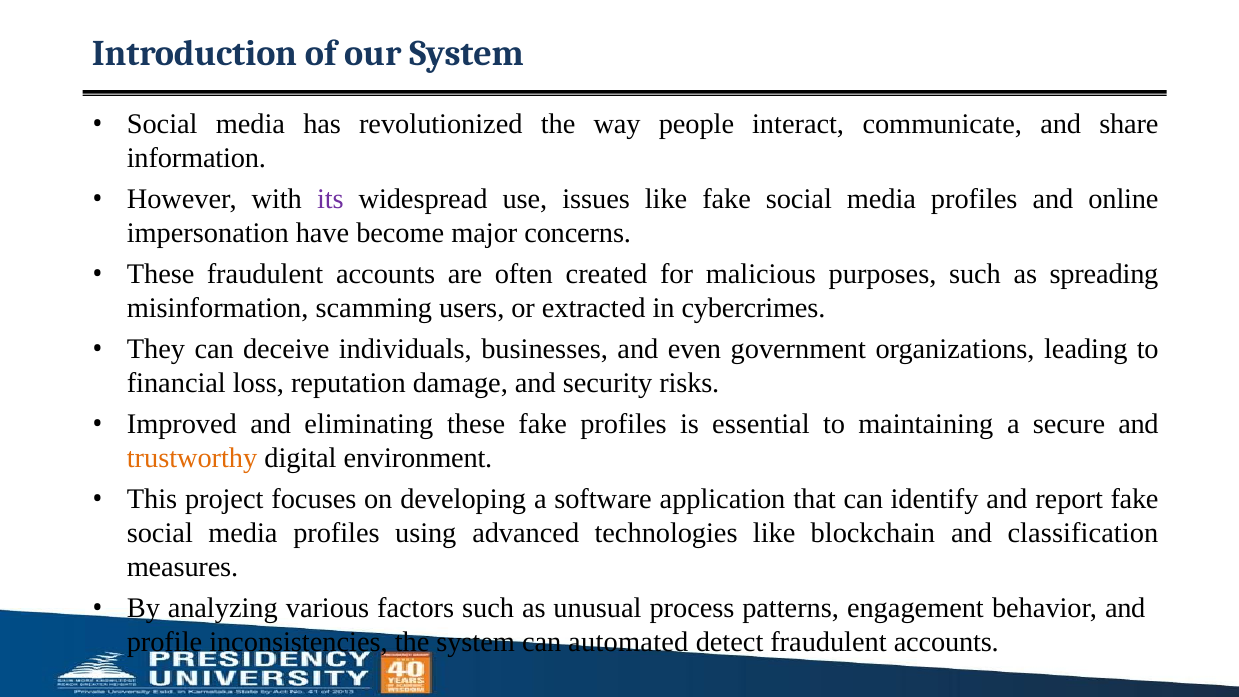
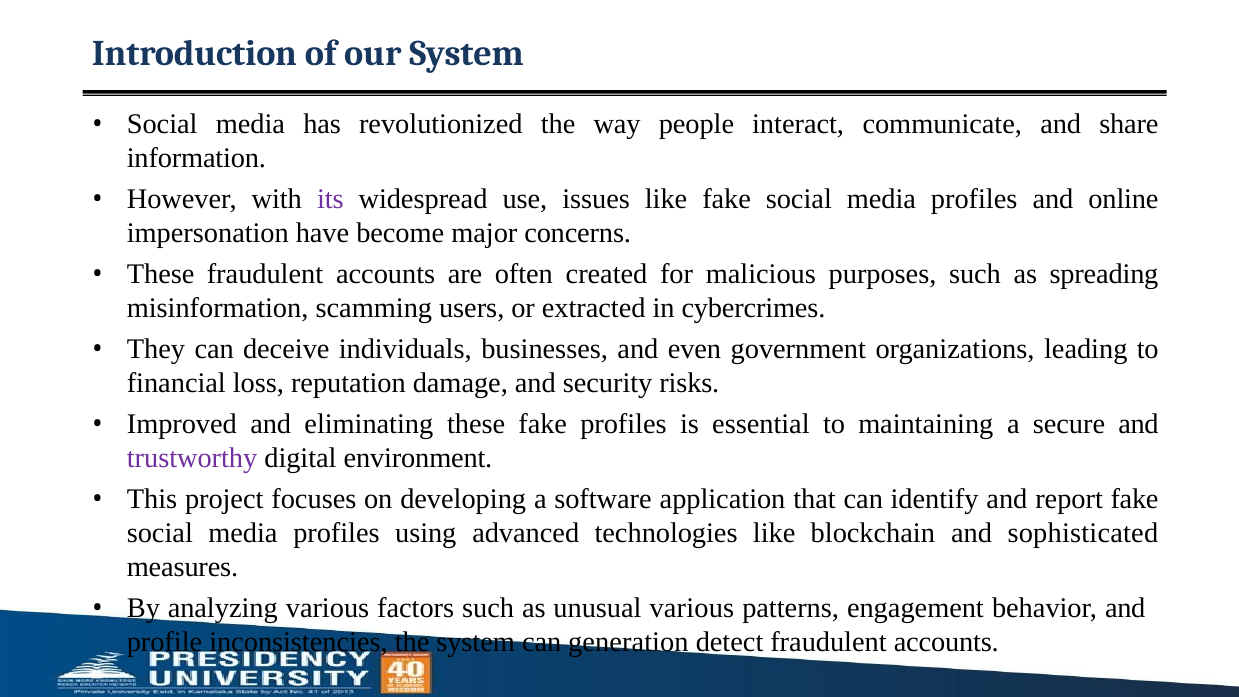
trustworthy colour: orange -> purple (192, 458)
classification: classification -> sophisticated (1083, 533)
unusual process: process -> various (692, 608)
automated: automated -> generation (628, 642)
